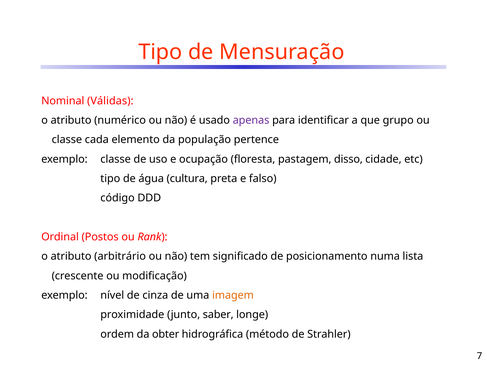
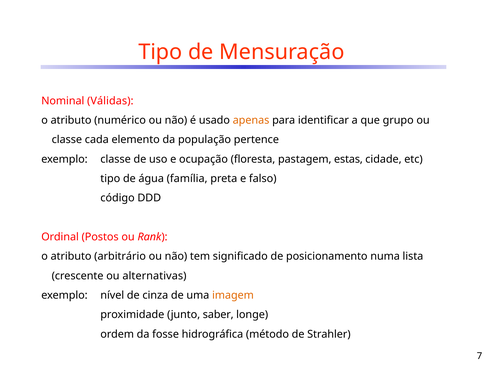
apenas colour: purple -> orange (251, 120)
disso: disso -> estas (348, 159)
cultura: cultura -> família (187, 179)
modificação: modificação -> alternativas (154, 276)
obter: obter -> fosse (166, 334)
